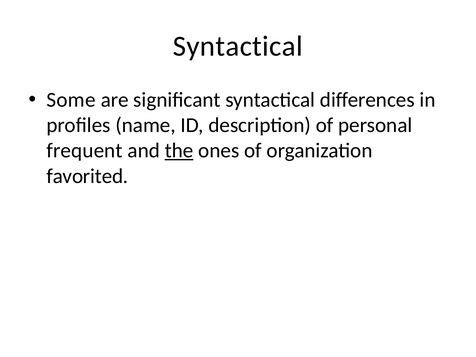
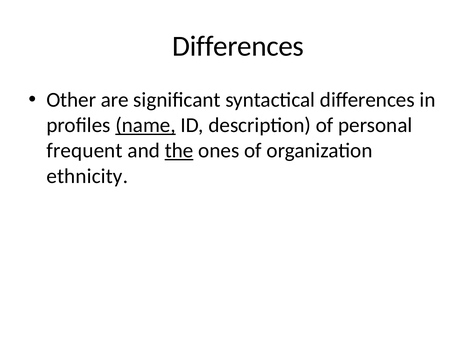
Syntactical: Syntactical -> Differences (238, 46)
Some: Some -> Other (71, 100)
name underline: none -> present (146, 125)
favorited: favorited -> ethnicity (87, 176)
